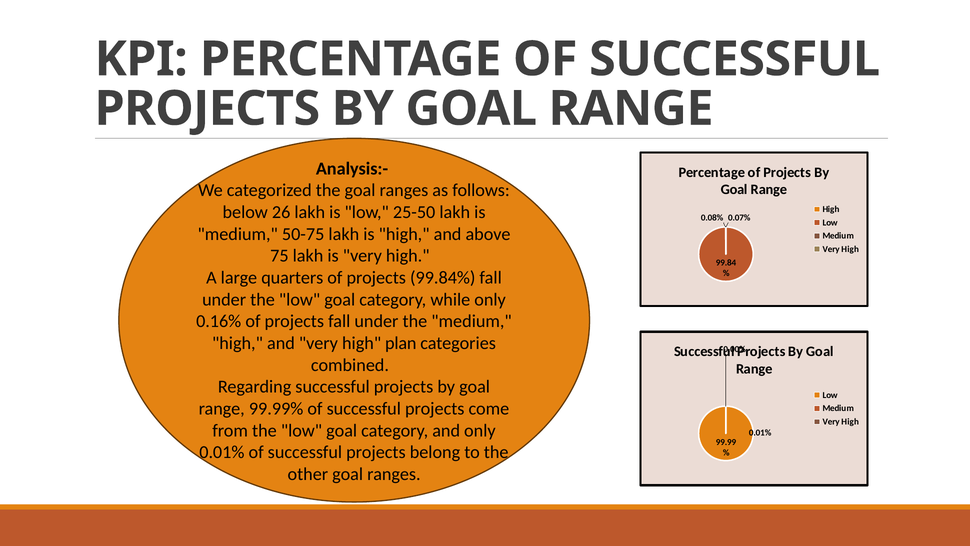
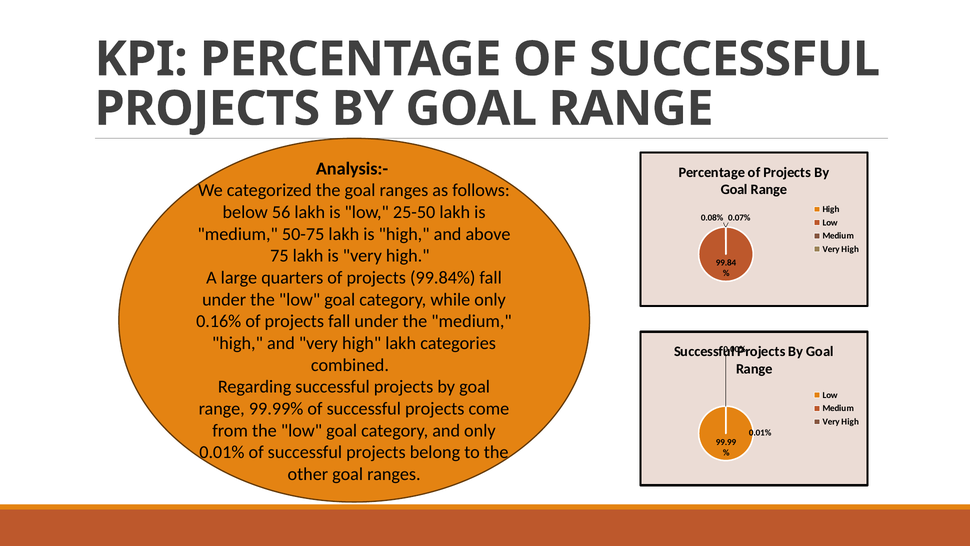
26: 26 -> 56 (281, 212)
high plan: plan -> lakh (401, 343)
